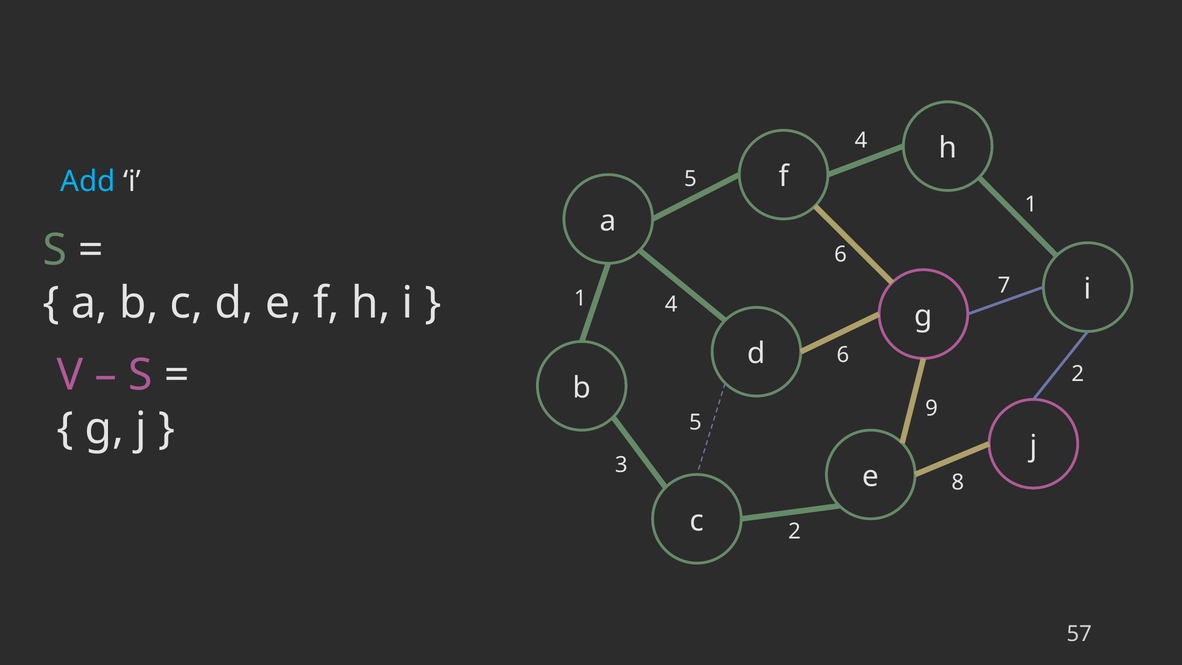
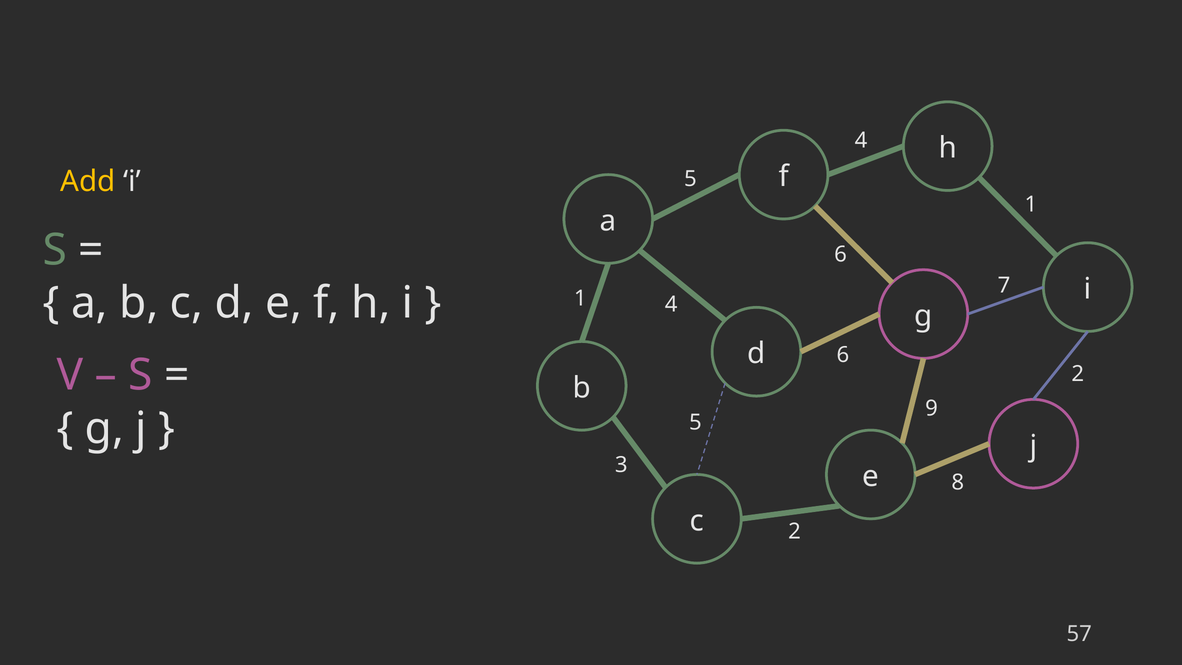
Add colour: light blue -> yellow (88, 181)
